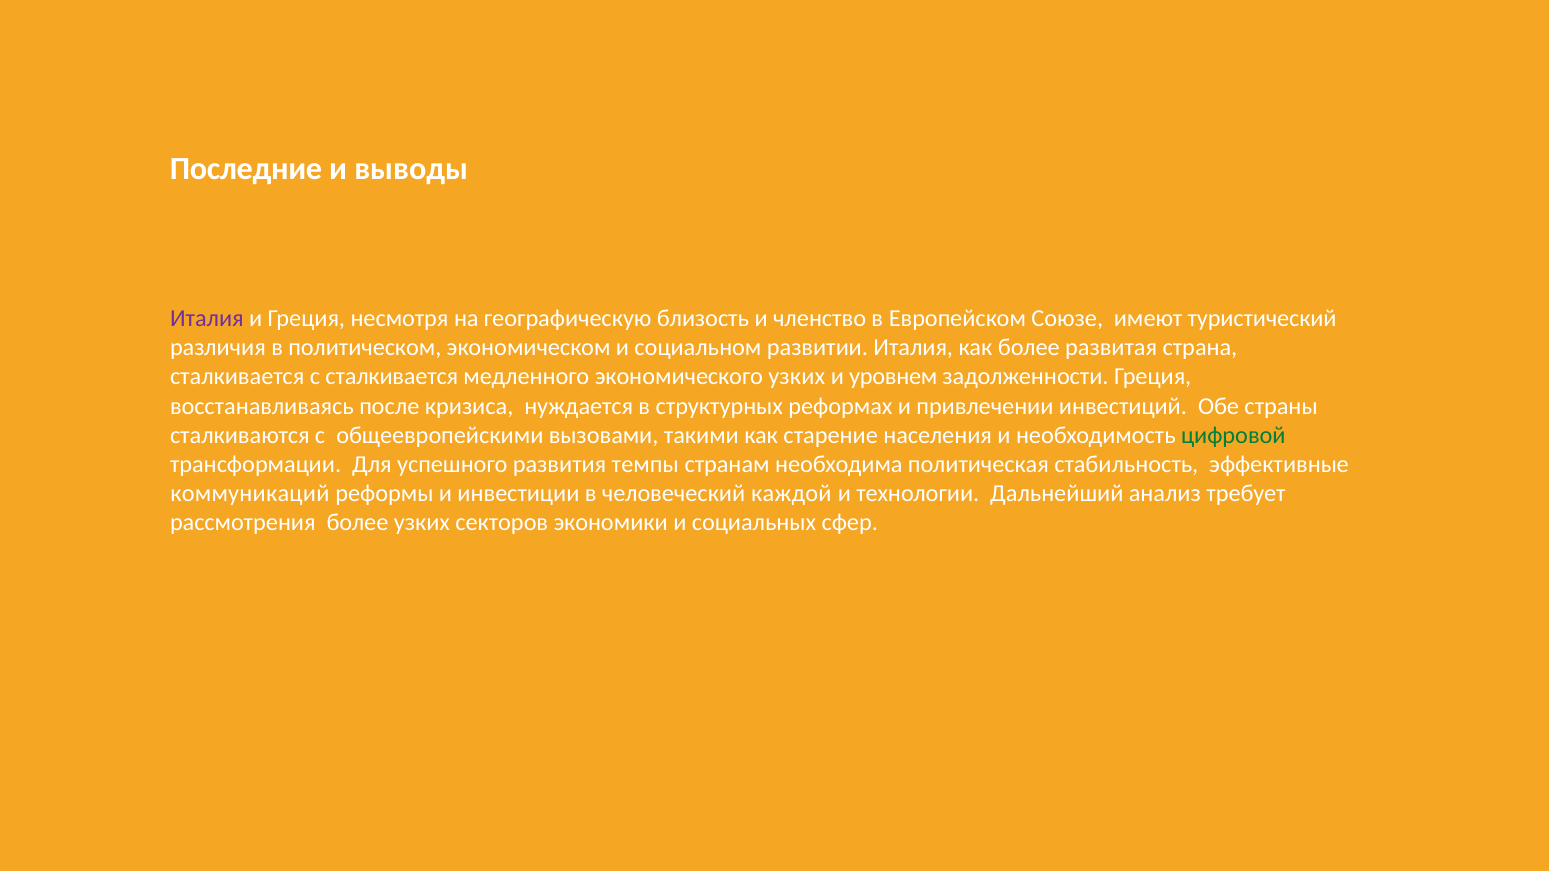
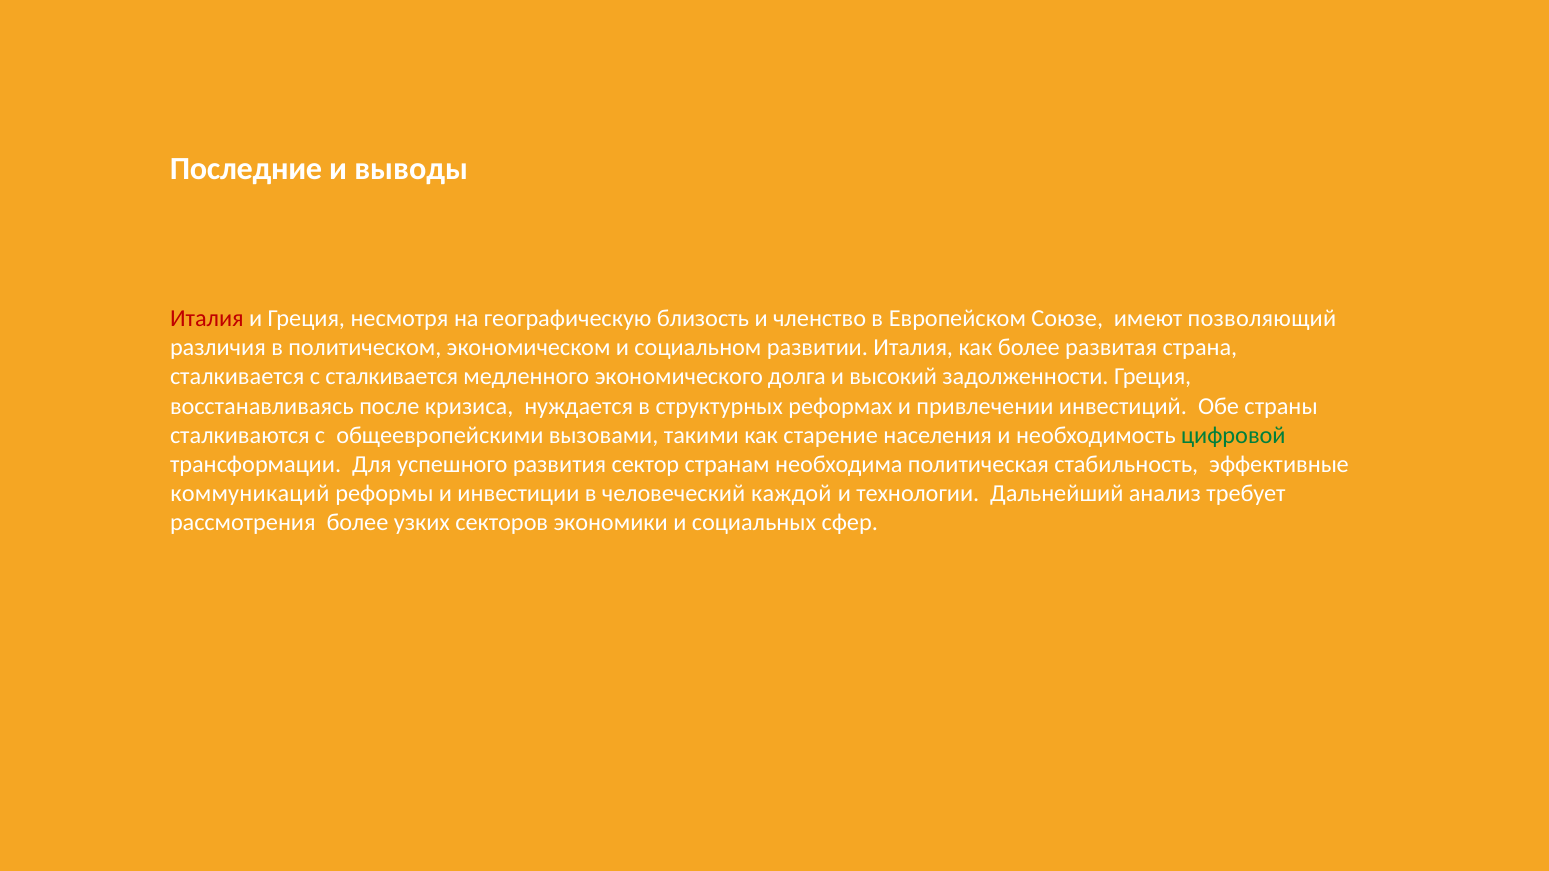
Италия colour: purple -> red (207, 319)
туристический: туристический -> позволяющий (1262, 319)
экономического узких: узких -> долга (797, 377)
уровнем: уровнем -> высокий (893, 377)
темпы: темпы -> сектор (646, 465)
